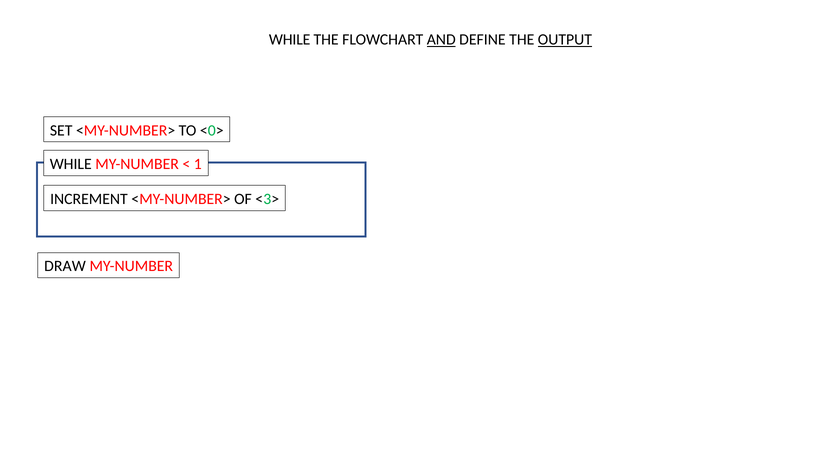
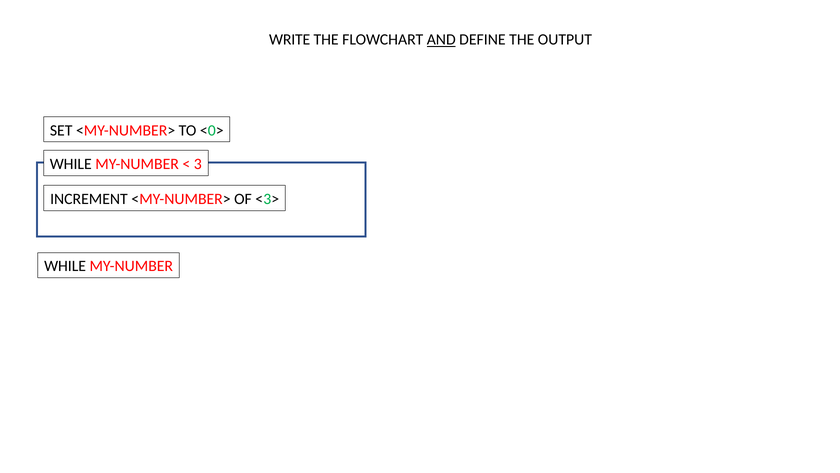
WHILE: WHILE -> WRITE (290, 40)
OUTPUT underline: present -> none (565, 40)
1: 1 -> 3 (198, 164)
DRAW: DRAW -> WHILE (65, 266)
